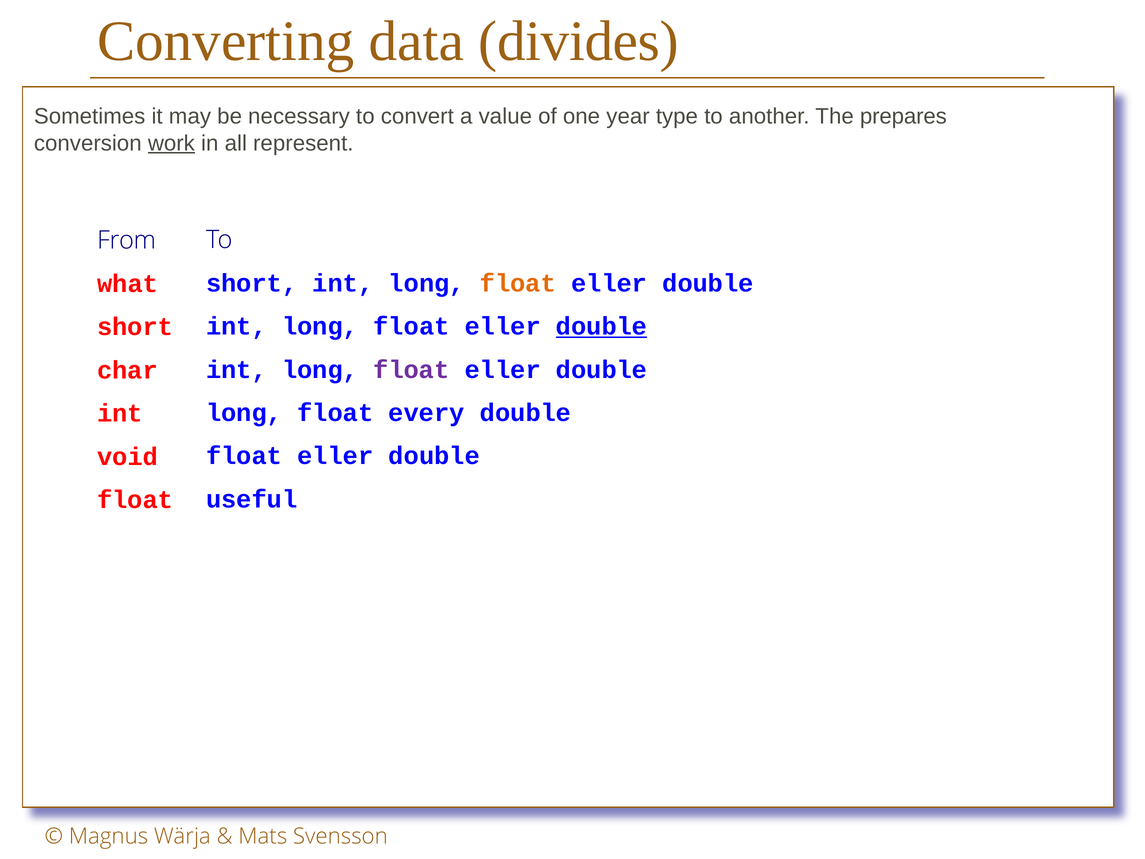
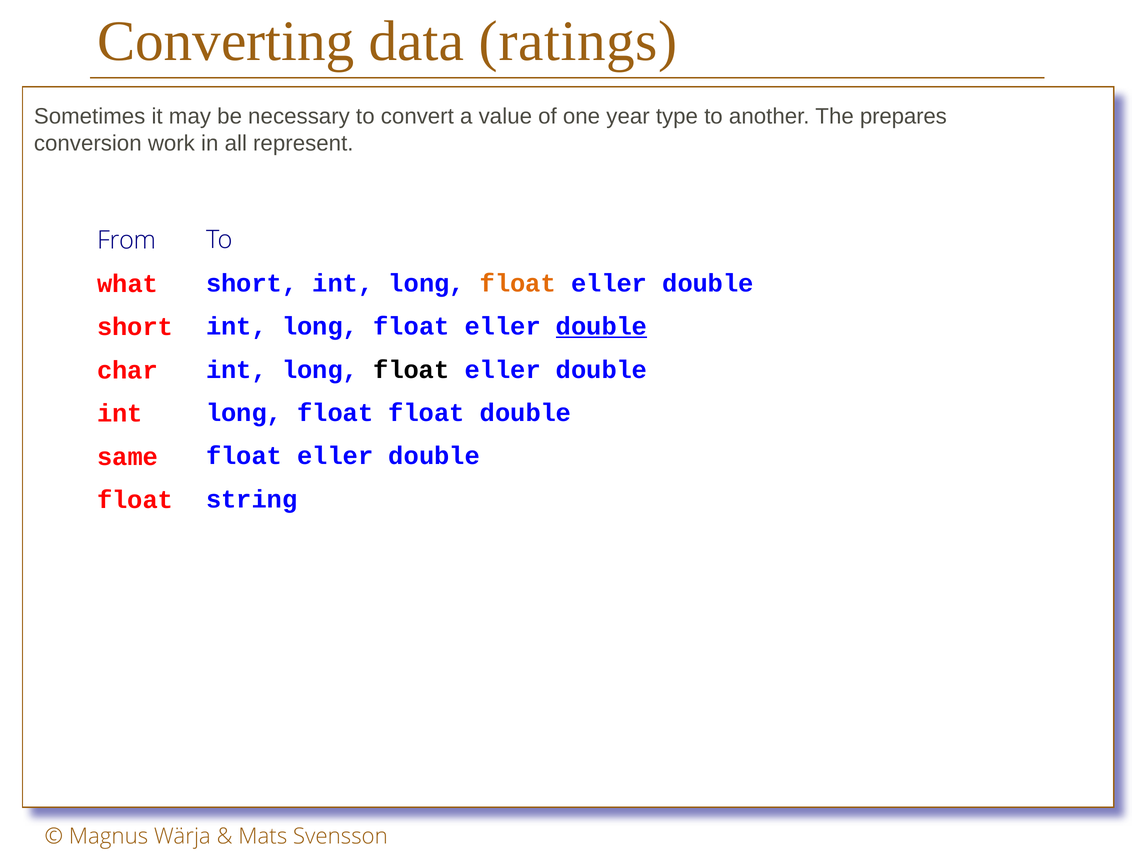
divides: divides -> ratings (578, 42)
work underline: present -> none (171, 143)
float colour: purple -> black (411, 370)
float every: every -> float (427, 413)
void: void -> same (128, 457)
useful: useful -> string (252, 499)
